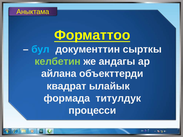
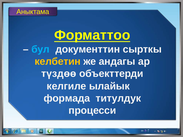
келбетин colour: light green -> yellow (58, 62)
айлана: айлана -> түздөө (59, 74)
квадрат: квадрат -> келгиле (66, 86)
